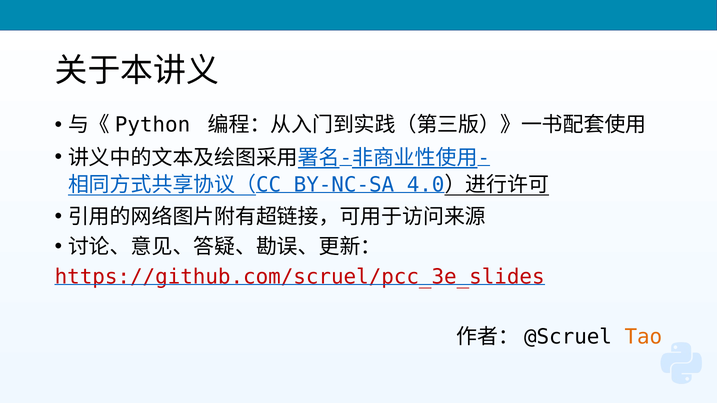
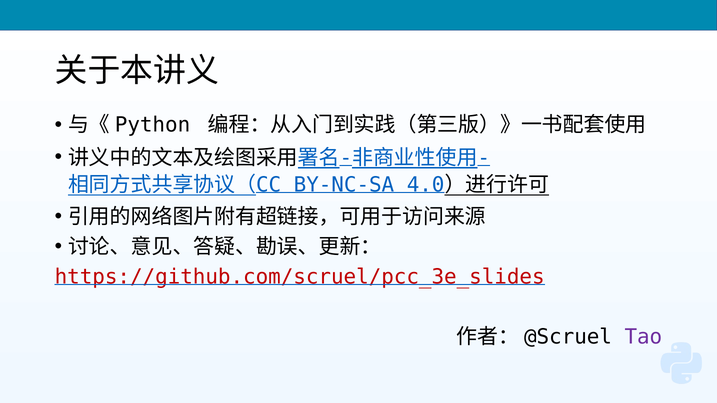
Tao colour: orange -> purple (643, 337)
